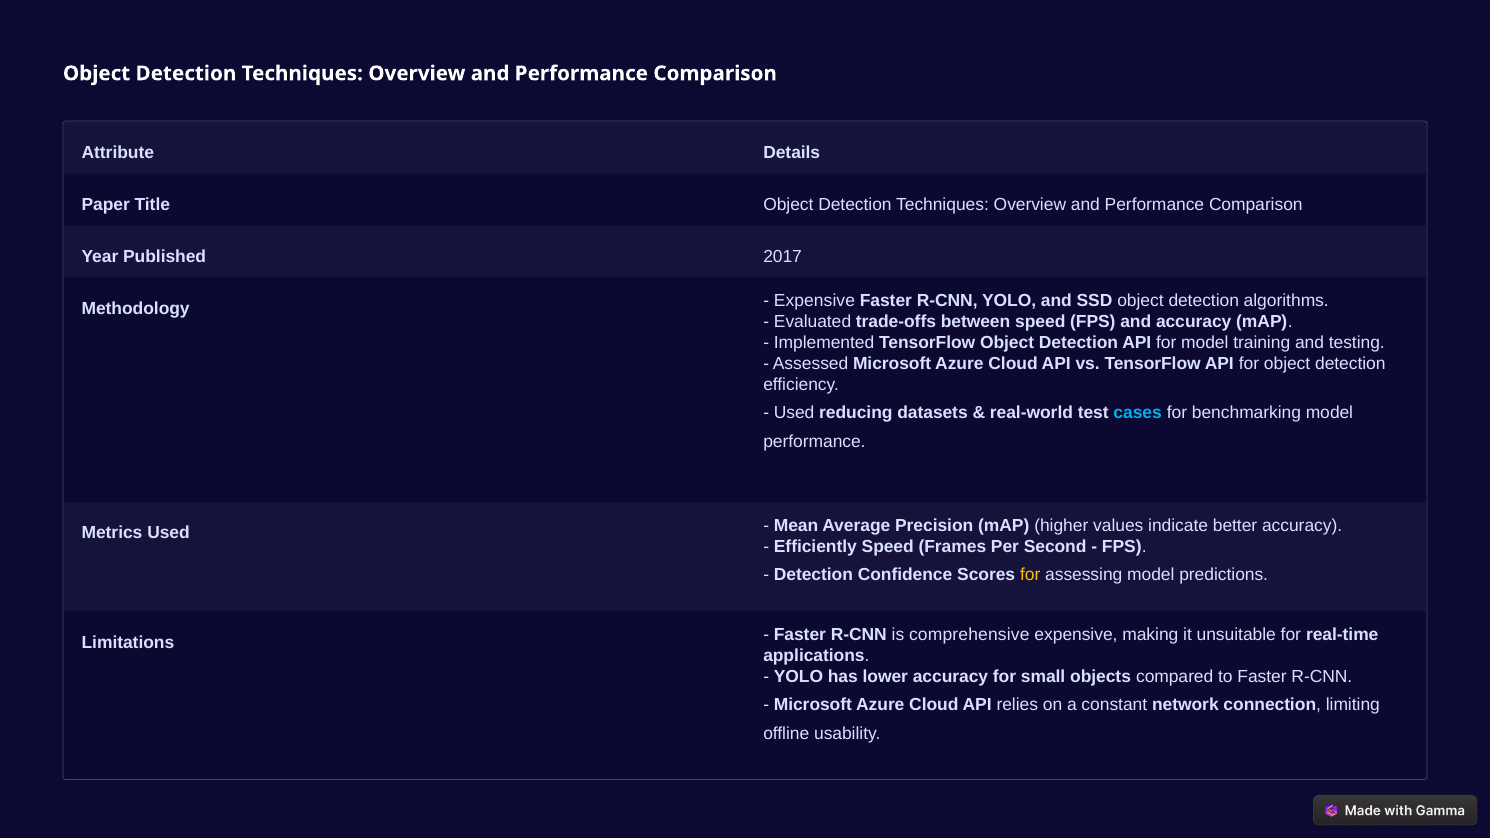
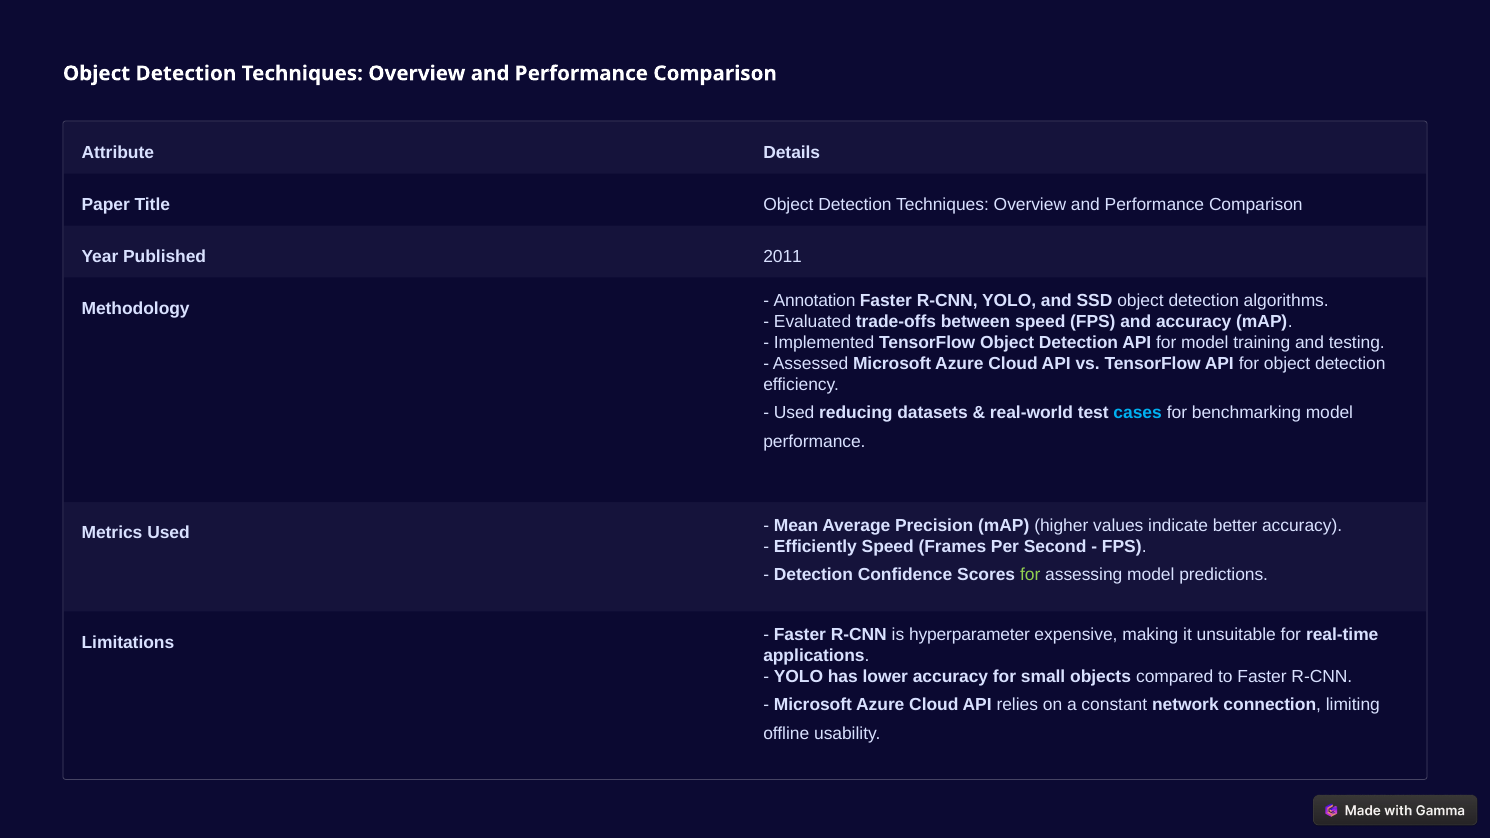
2017: 2017 -> 2011 (783, 256)
Expensive: Expensive -> Annotation (815, 301)
for colour: yellow -> light green (1030, 575)
comprehensive: comprehensive -> hyperparameter (969, 635)
